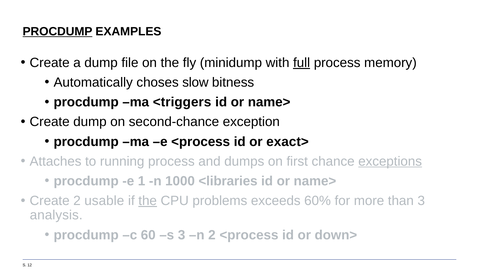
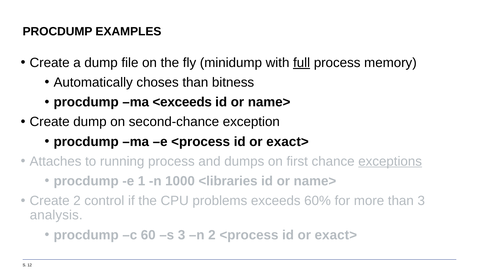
PROCDUMP underline: present -> none (57, 32)
choses slow: slow -> than (195, 82)
<triggers: <triggers -> <exceeds (182, 102)
usable: usable -> control (104, 200)
the underline: present -> none (148, 200)
down>: down> -> exact> (336, 234)
